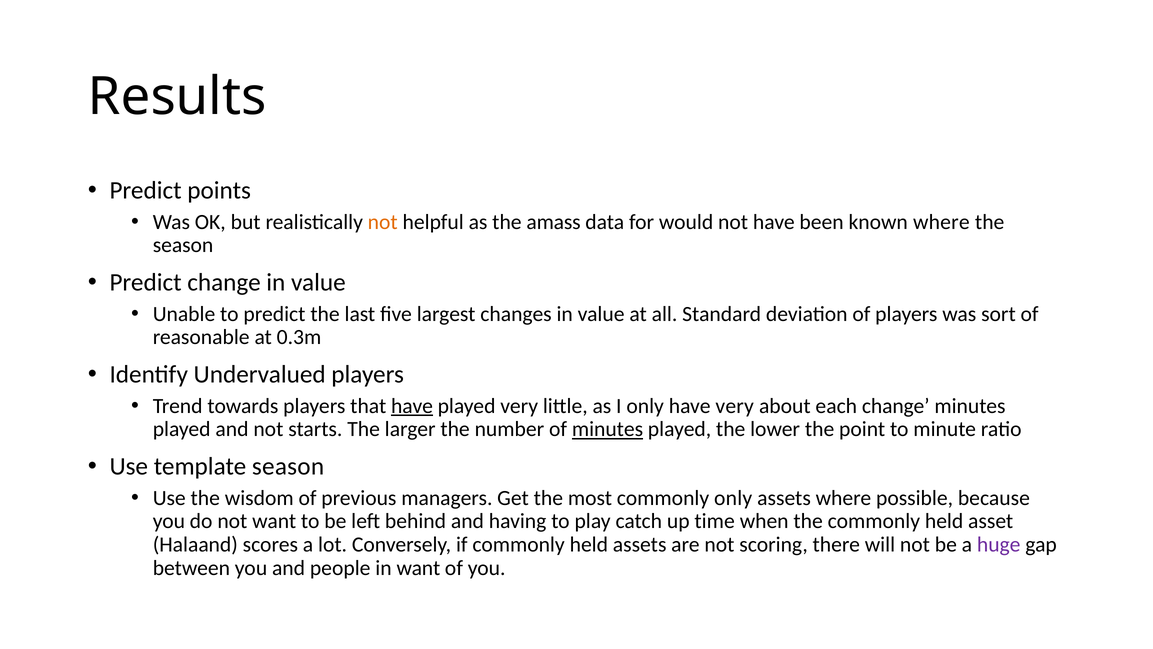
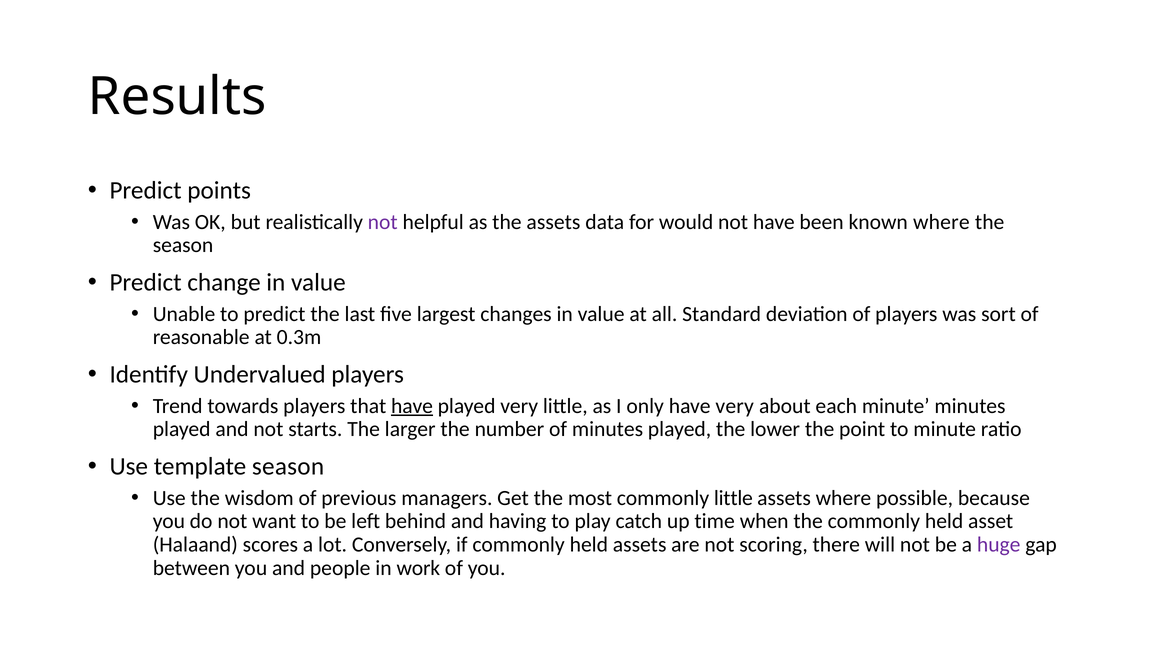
not colour: orange -> purple (383, 222)
the amass: amass -> assets (553, 222)
each change: change -> minute (896, 406)
minutes underline: present -> none (608, 429)
commonly only: only -> little (733, 498)
in want: want -> work (418, 568)
